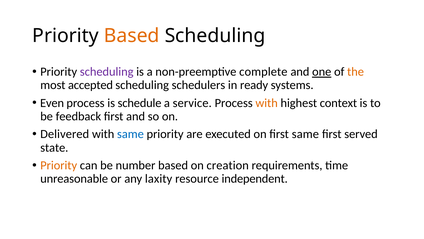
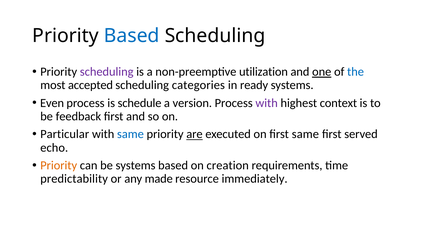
Based colour: orange -> blue (132, 36)
complete: complete -> utilization (263, 72)
the colour: orange -> blue (356, 72)
schedulers: schedulers -> categories (198, 85)
service: service -> version (192, 103)
with colour: orange -> purple (267, 103)
Delivered: Delivered -> Particular (65, 134)
are underline: none -> present (194, 134)
state: state -> echo (54, 147)
be number: number -> systems (136, 165)
unreasonable: unreasonable -> predictability (74, 178)
laxity: laxity -> made (159, 178)
independent: independent -> immediately (255, 178)
